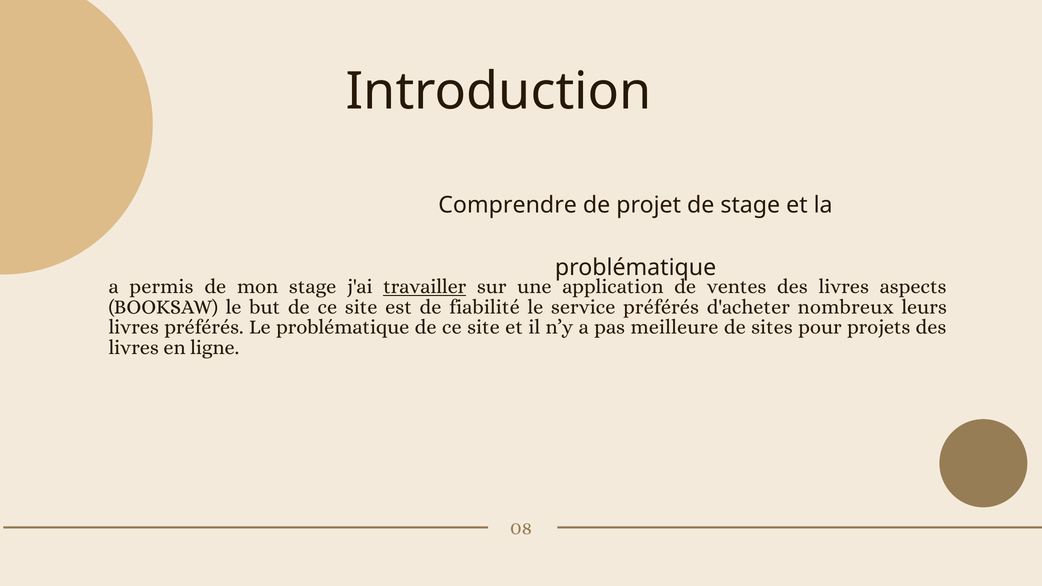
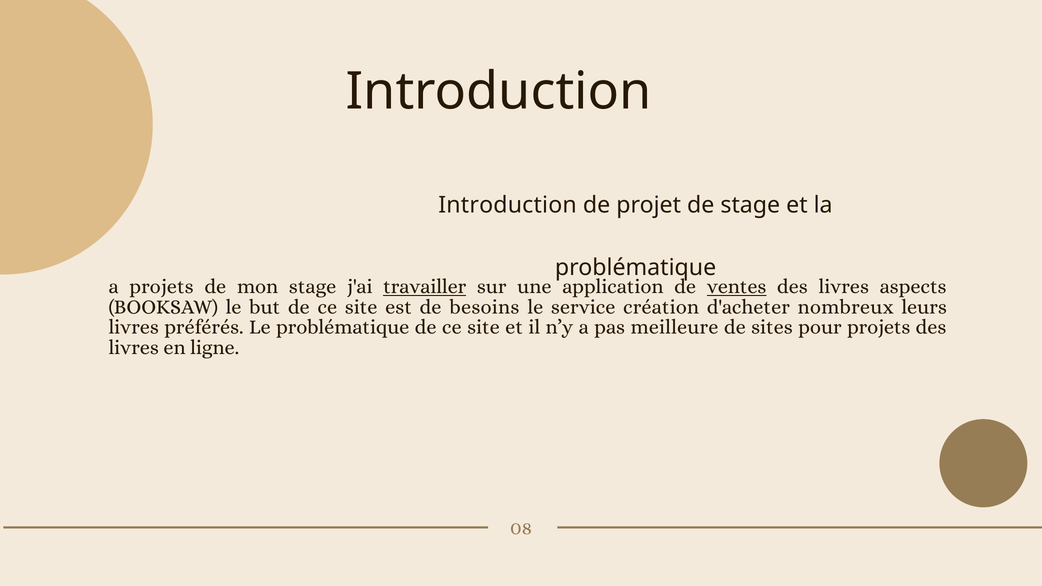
Comprendre: Comprendre -> Introduction (508, 205)
a permis: permis -> projets (161, 287)
ventes underline: none -> present (737, 287)
fiabilité: fiabilité -> besoins (484, 307)
service préférés: préférés -> création (661, 307)
